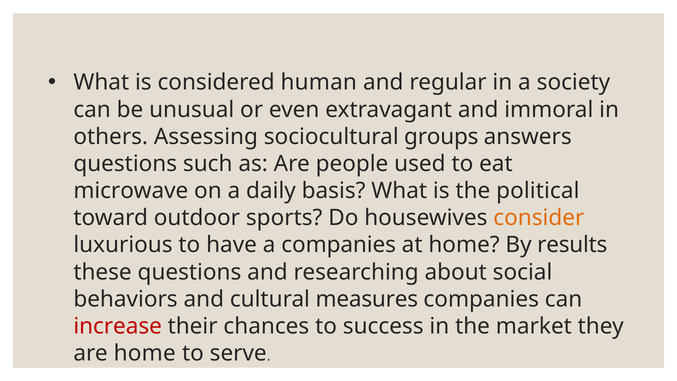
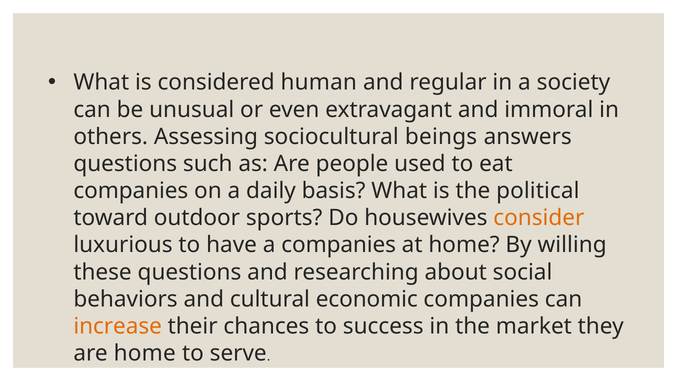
groups: groups -> beings (441, 137)
microwave: microwave -> companies (131, 191)
results: results -> willing (572, 245)
measures: measures -> economic (367, 299)
increase colour: red -> orange (118, 326)
